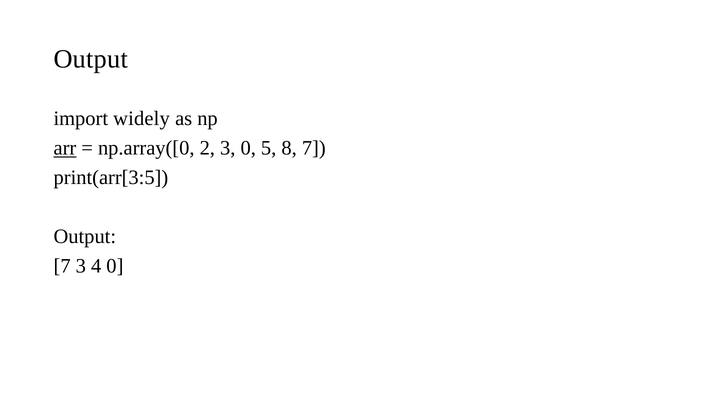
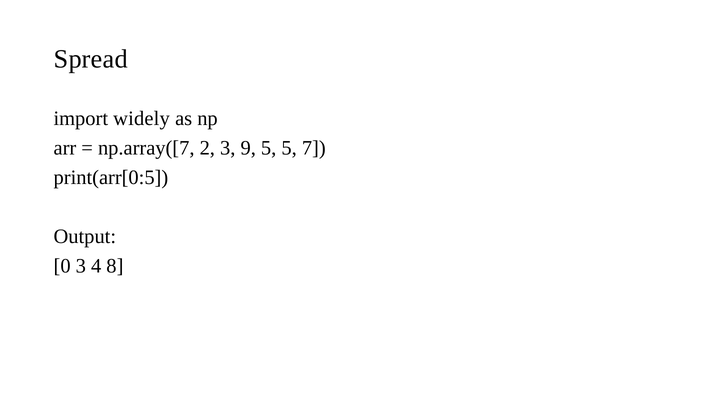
Output: Output -> Spread (91, 59)
arr underline: present -> none (65, 148)
np.array([0: np.array([0 -> np.array([7 (146, 148)
3 0: 0 -> 9 (248, 148)
5 8: 8 -> 5 (289, 148)
print(arr[3:5: print(arr[3:5 -> print(arr[0:5 (111, 178)
7: 7 -> 0 (62, 266)
4 0: 0 -> 8 (115, 266)
